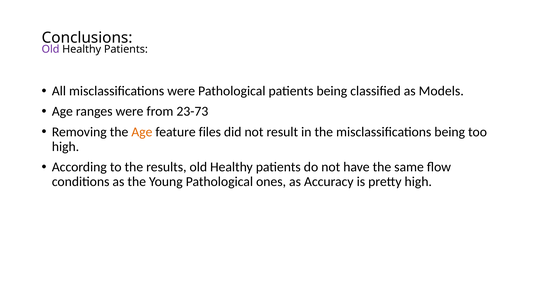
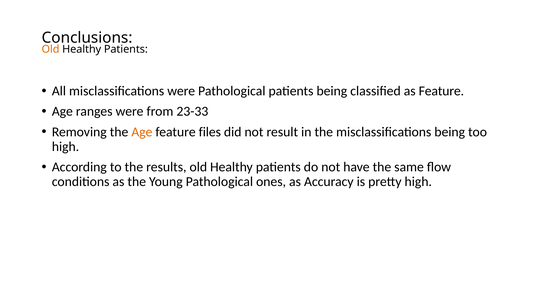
Old colour: purple -> orange (51, 49)
as Models: Models -> Feature (441, 91)
23-73: 23-73 -> 23-33 (192, 112)
